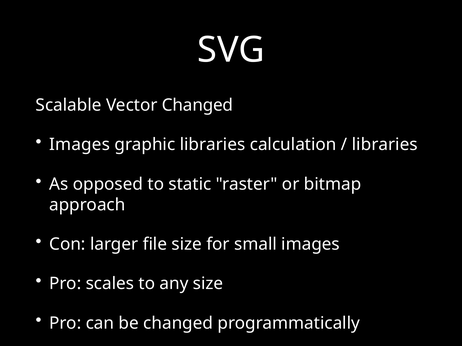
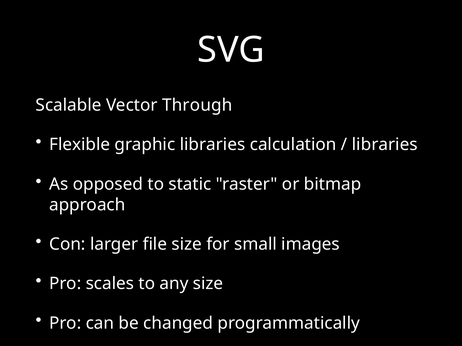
Vector Changed: Changed -> Through (197, 105)
Images: Images -> Flexible (80, 145)
